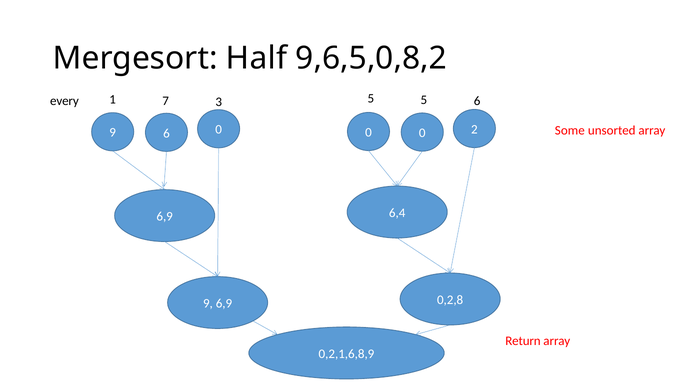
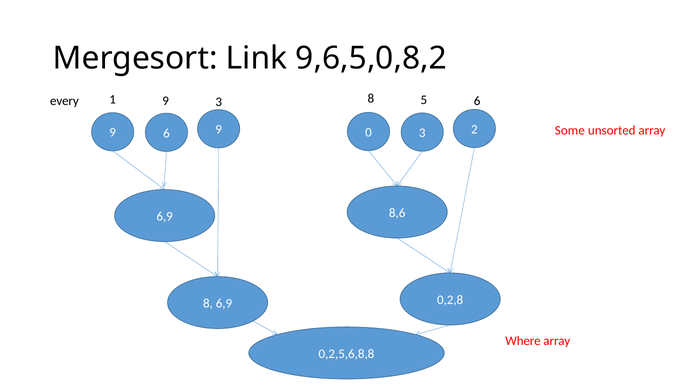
Half: Half -> Link (257, 58)
1 7: 7 -> 9 (166, 101)
3 5: 5 -> 8 (371, 99)
6 0: 0 -> 9 (219, 130)
0: 0 -> 3 (422, 133)
6,4: 6,4 -> 8,6 (397, 213)
9: 9 -> 8 (208, 304)
Return: Return -> Where (523, 341)
0,2,1,6,8,9: 0,2,1,6,8,9 -> 0,2,5,6,8,8 (346, 354)
